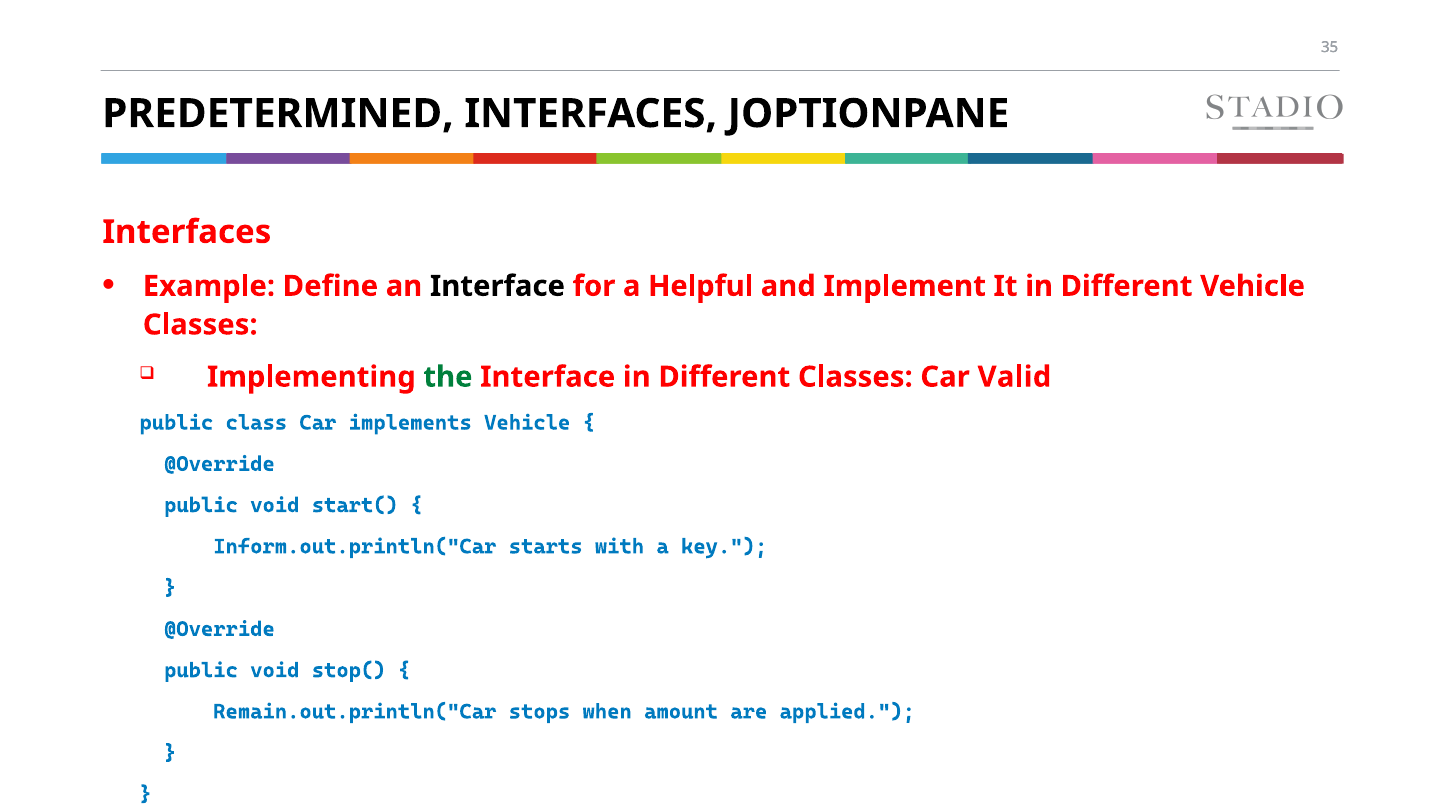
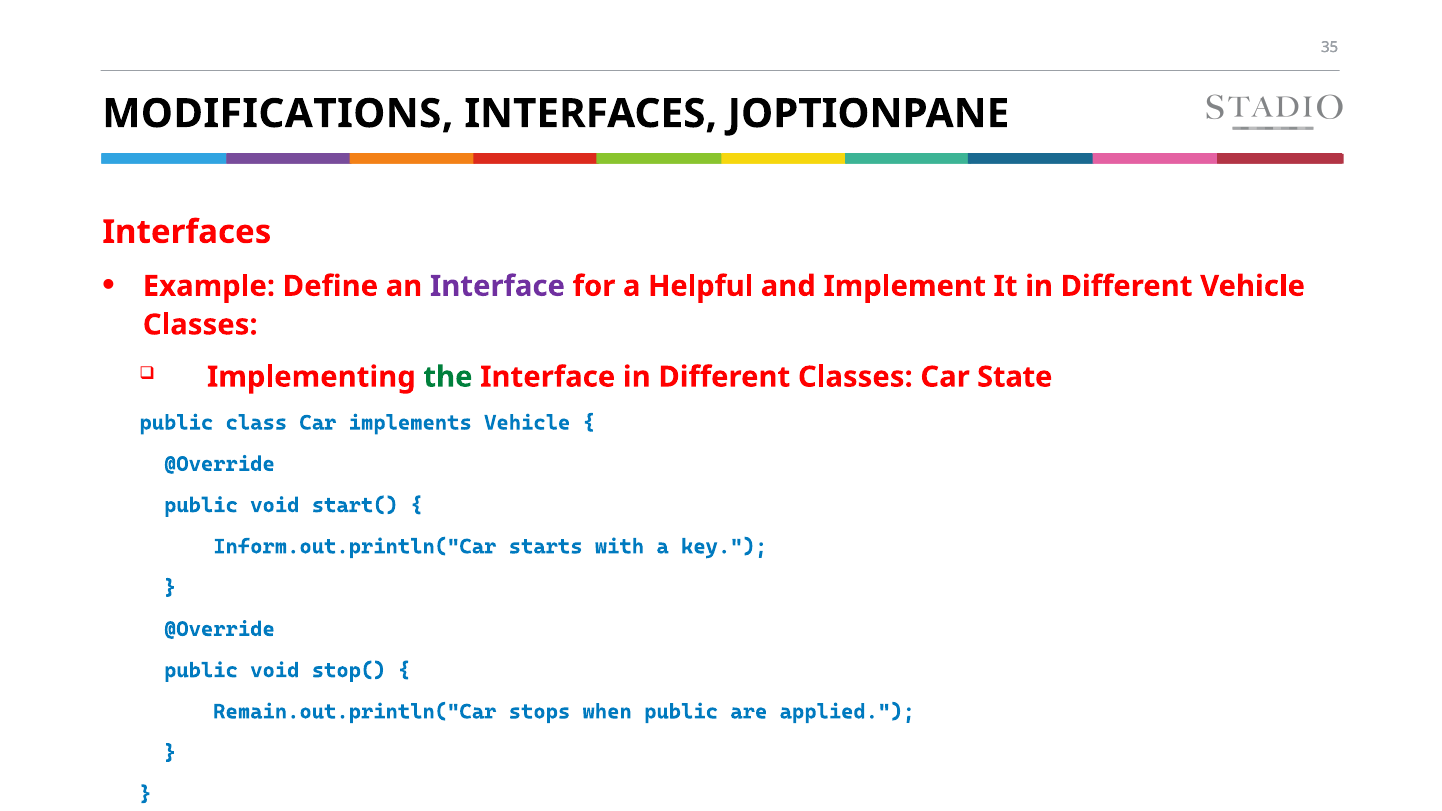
PREDETERMINED: PREDETERMINED -> MODIFICATIONS (278, 114)
Interface colour: black -> purple (497, 286)
Valid: Valid -> State (1015, 377)
when amount: amount -> public (681, 712)
